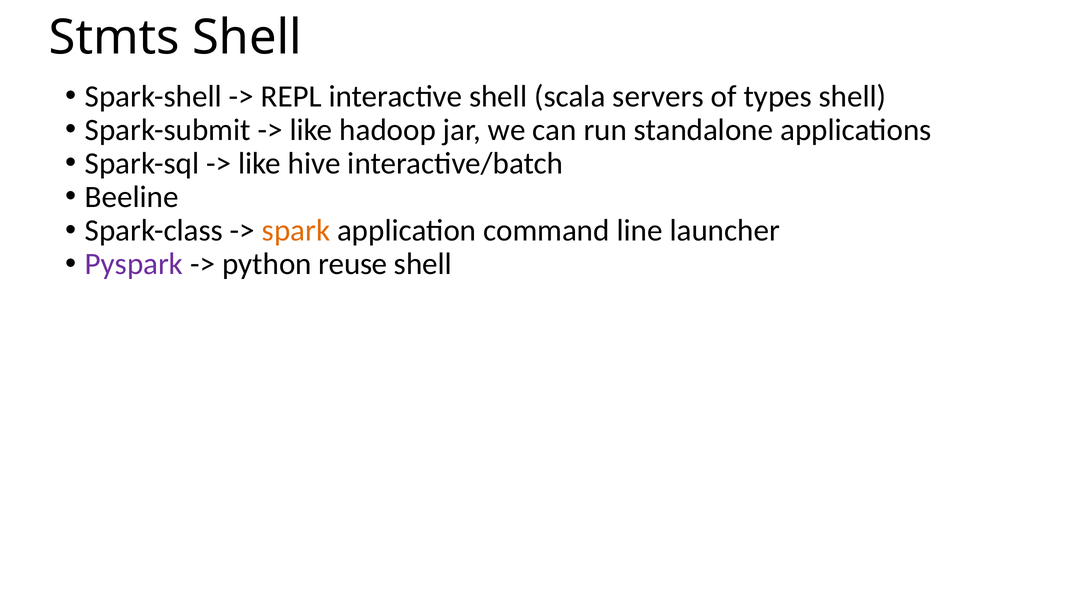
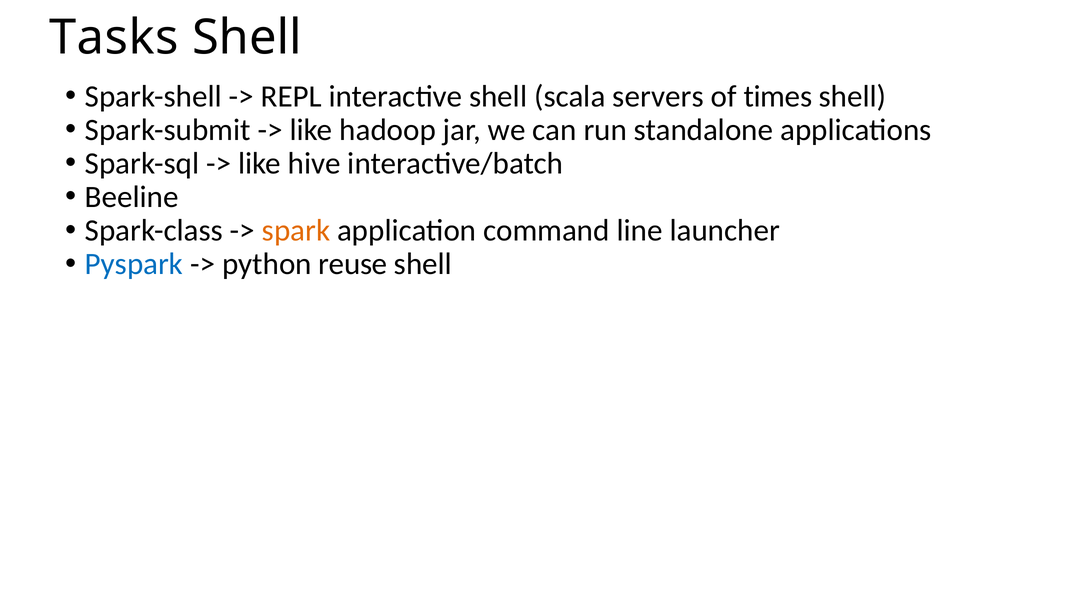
Stmts: Stmts -> Tasks (114, 37)
types: types -> times (778, 96)
Pyspark colour: purple -> blue (134, 264)
